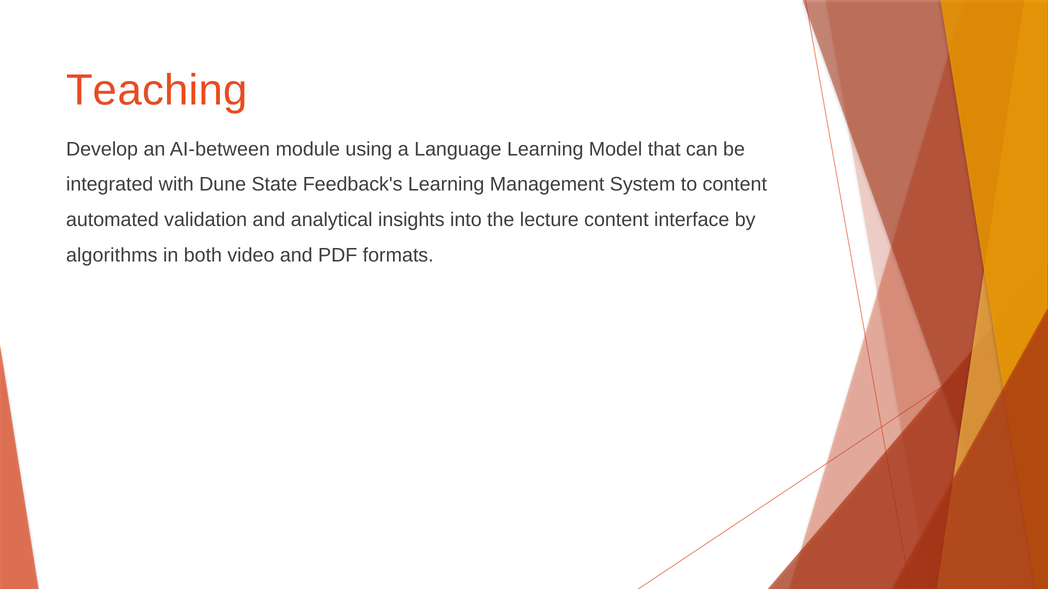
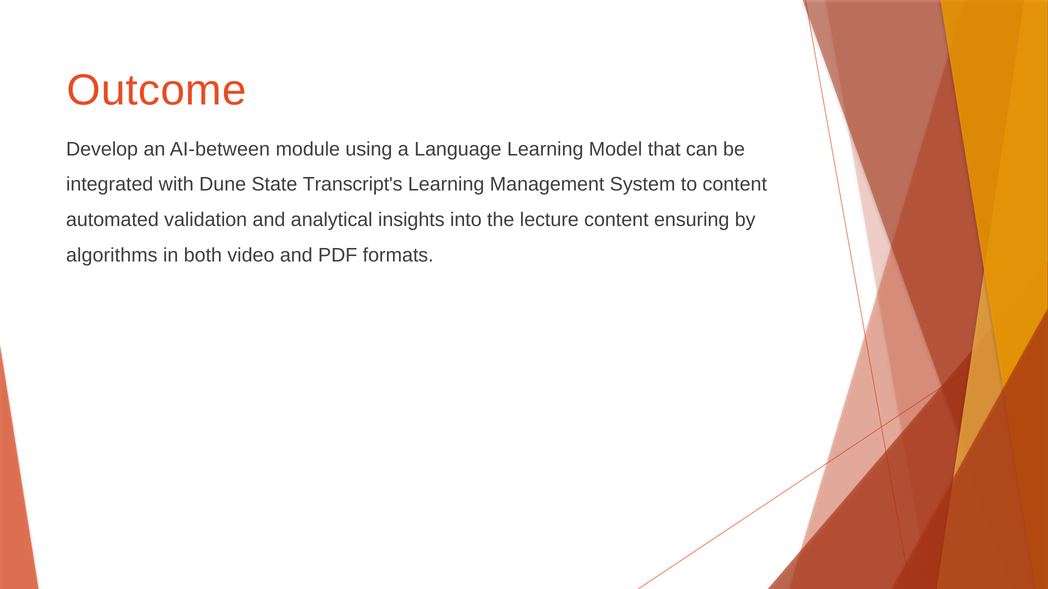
Teaching: Teaching -> Outcome (157, 90)
Feedback's: Feedback's -> Transcript's (353, 185)
interface: interface -> ensuring (692, 220)
